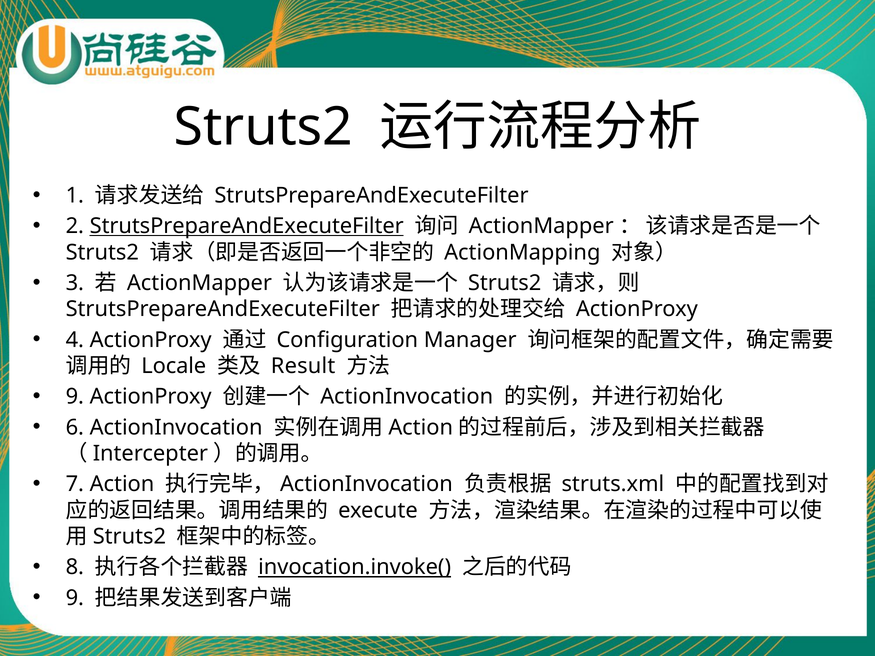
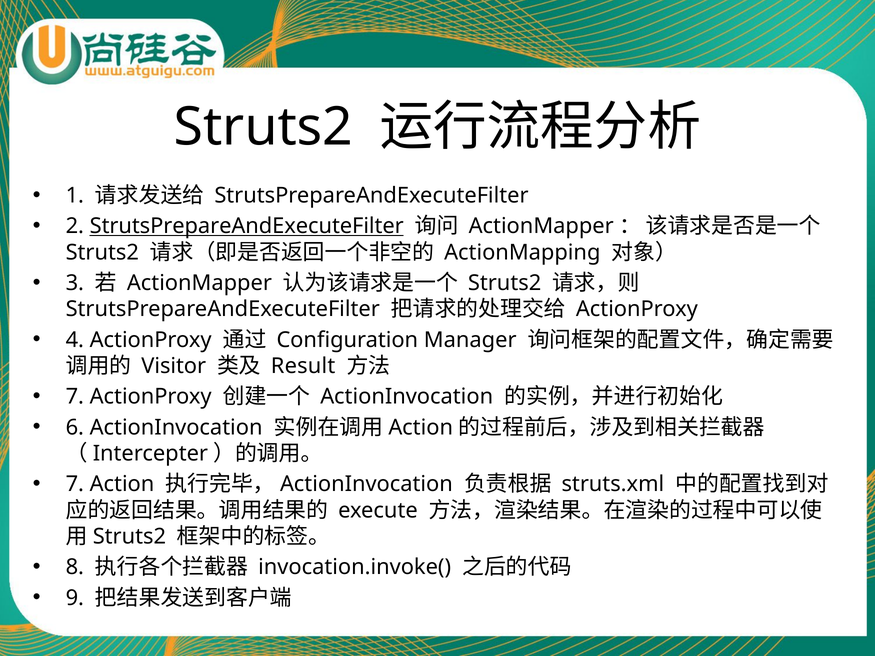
Locale: Locale -> Visitor (174, 366)
9: 9 -> 7 (75, 397)
invocation.invoke( underline: present -> none (355, 567)
